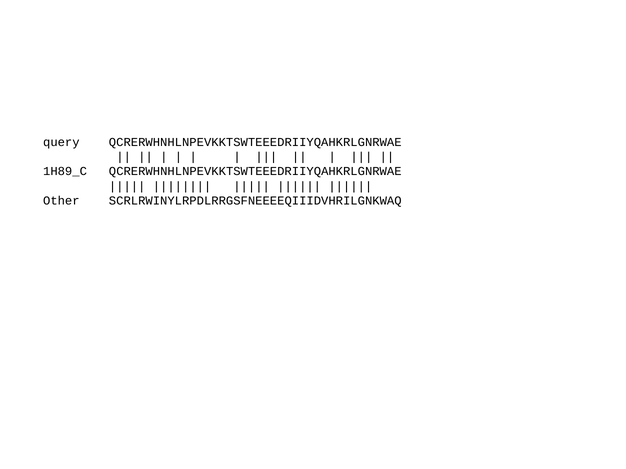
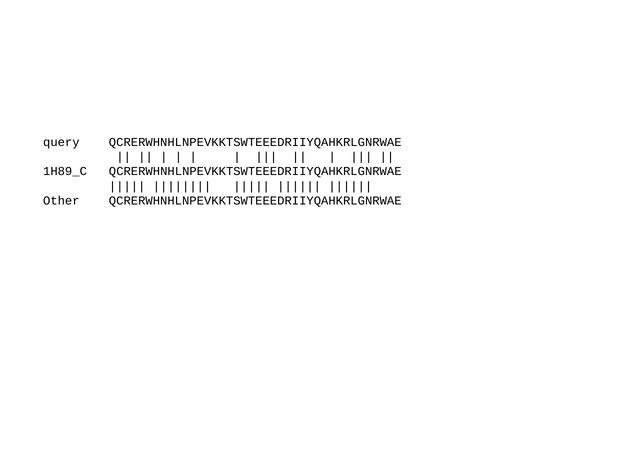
Other SCRLRWINYLRPDLRRGSFNEEEEQIIIDVHRILGNKWAQ: SCRLRWINYLRPDLRRGSFNEEEEQIIIDVHRILGNKWAQ -> QCRERWHNHLNPEVKKTSWTEEEDRIIYQAHKRLGNRWAE (255, 201)
